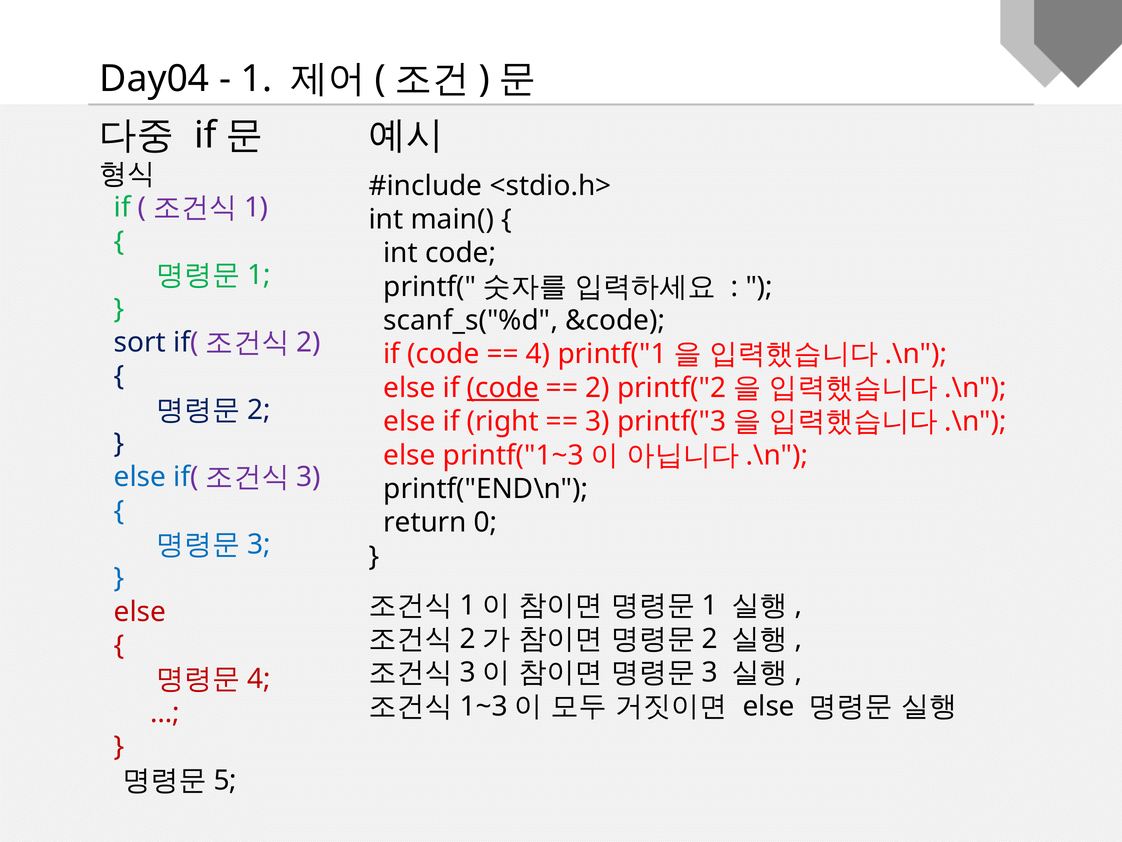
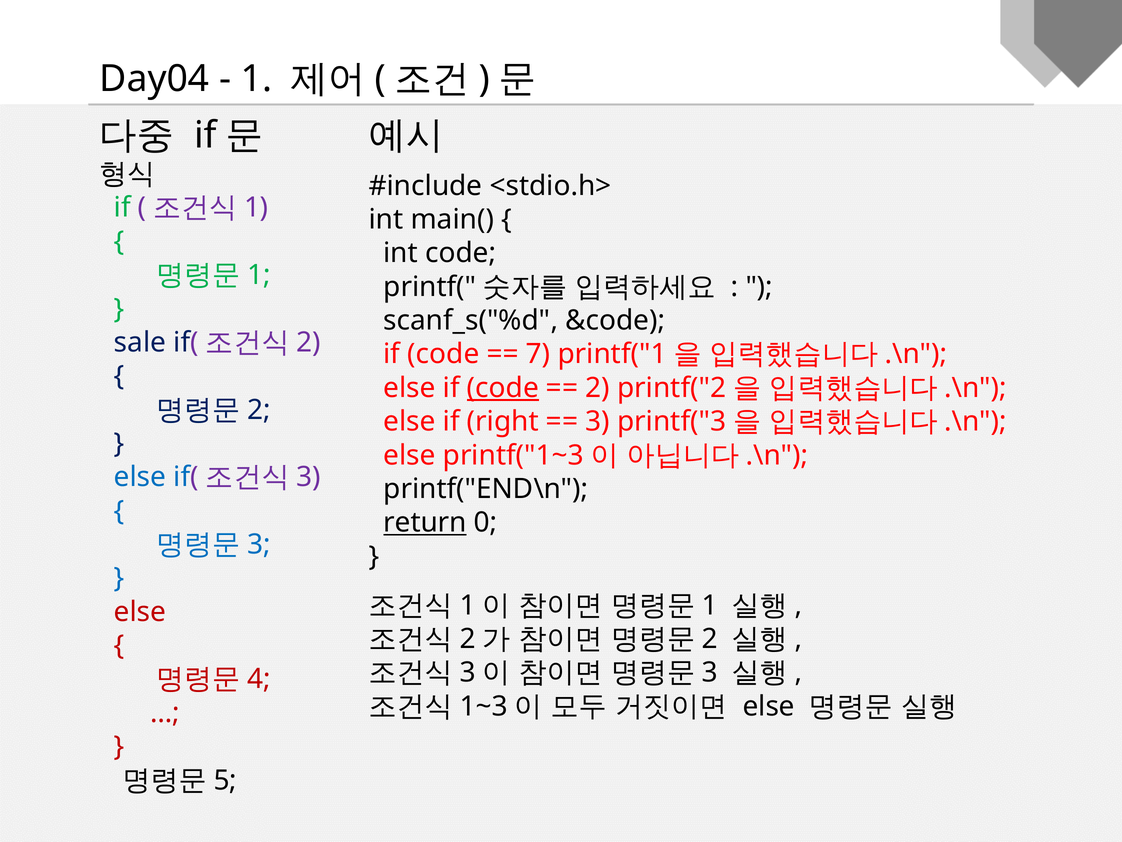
sort: sort -> sale (140, 342)
4: 4 -> 7 (538, 354)
return underline: none -> present (425, 522)
